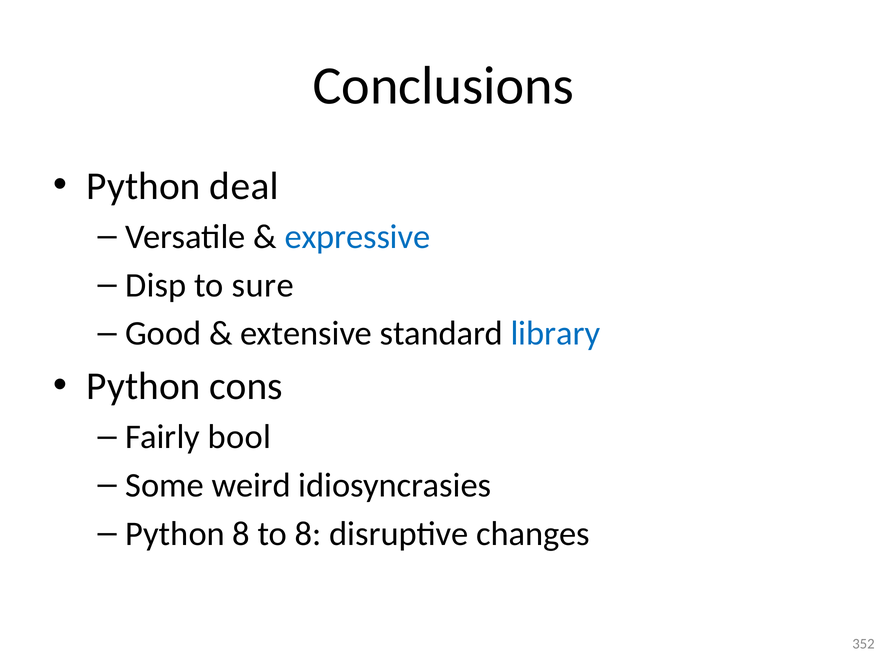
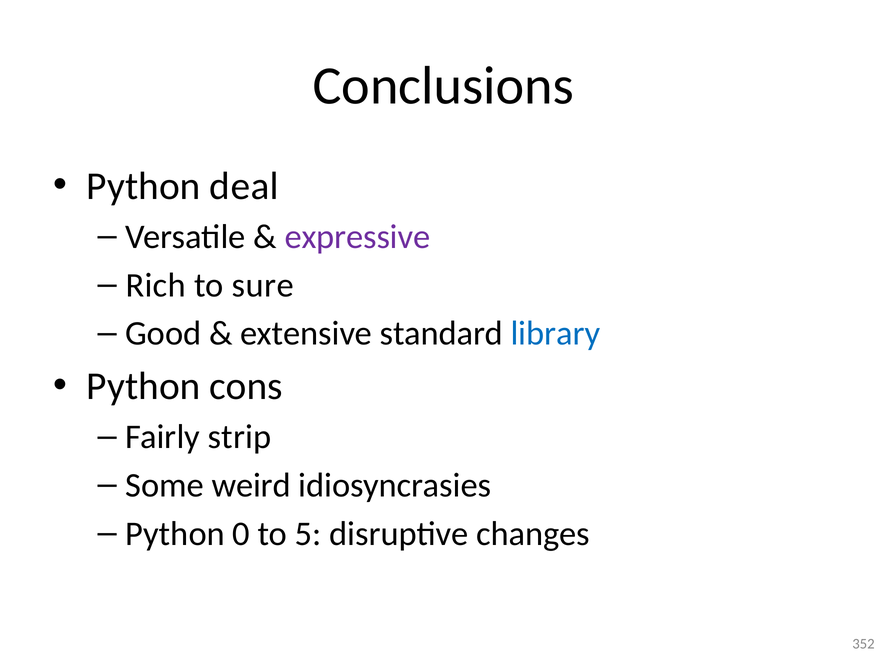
expressive colour: blue -> purple (357, 237)
Disp: Disp -> Rich (156, 285)
bool: bool -> strip (240, 437)
Python 8: 8 -> 0 (241, 534)
to 8: 8 -> 5 (308, 534)
